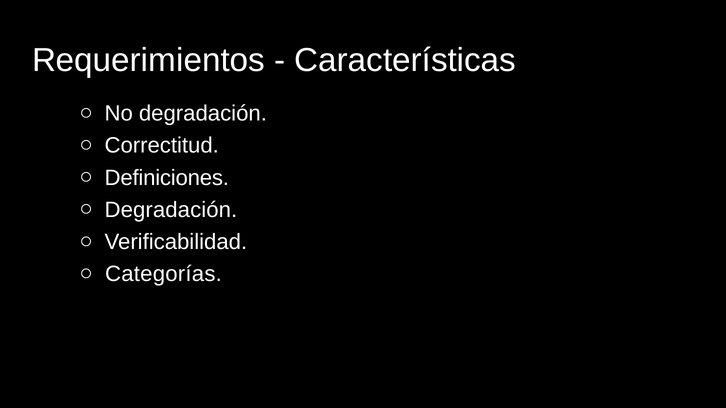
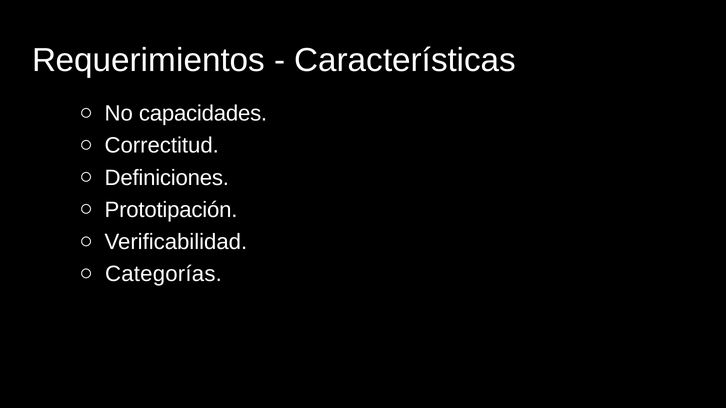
No degradación: degradación -> capacidades (203, 114)
Degradación: Degradación -> Prototipación (171, 210)
